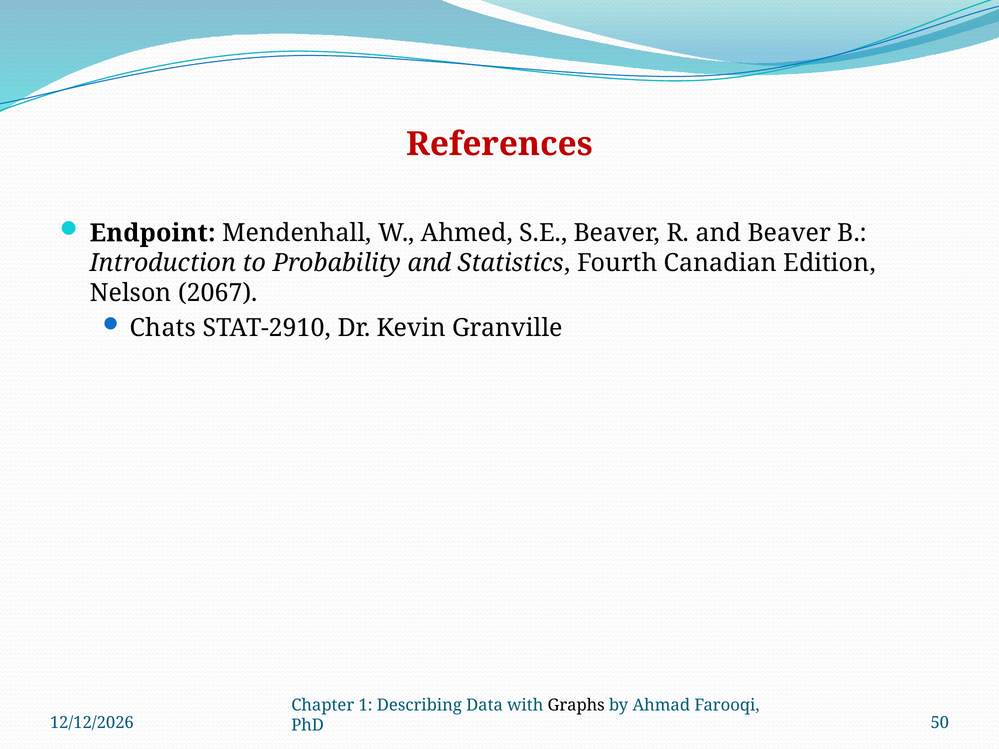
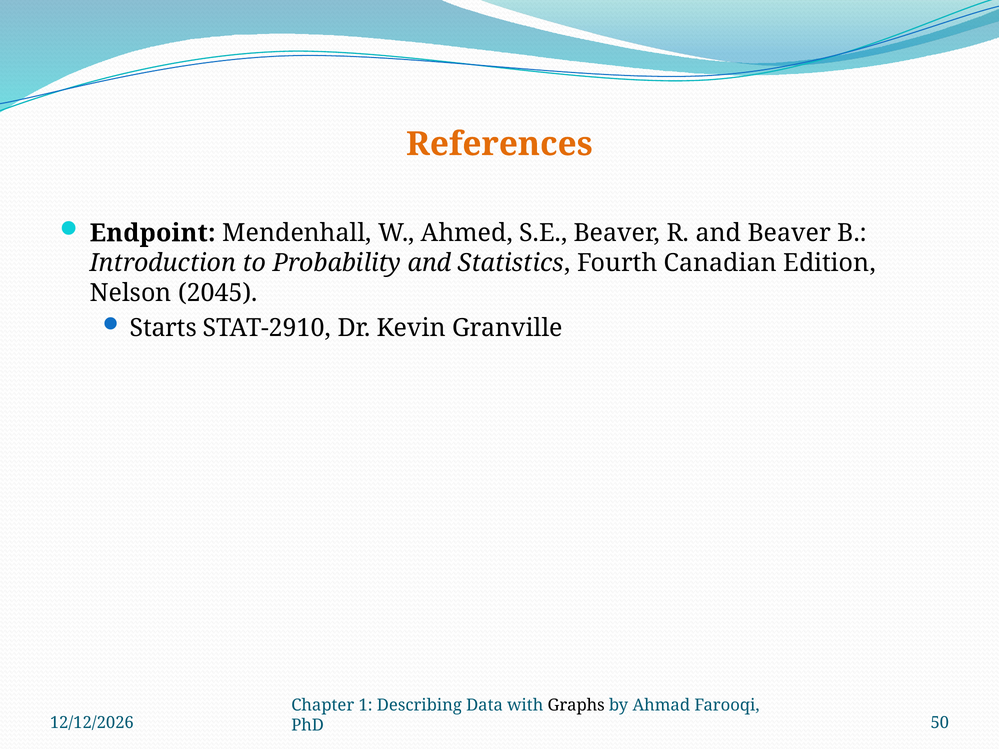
References colour: red -> orange (499, 144)
2067: 2067 -> 2045 (218, 293)
Chats: Chats -> Starts (163, 328)
